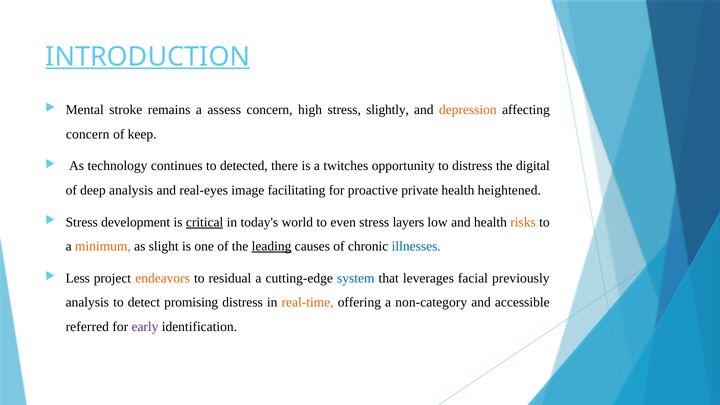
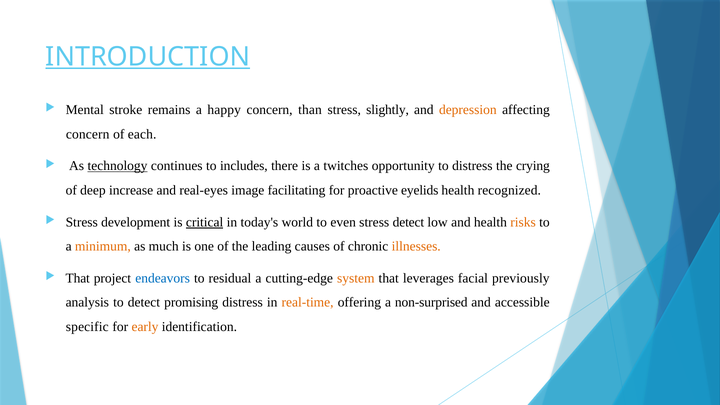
assess: assess -> happy (224, 110)
high: high -> than (310, 110)
keep: keep -> each (142, 134)
technology underline: none -> present (118, 166)
detected: detected -> includes (244, 166)
digital: digital -> crying (533, 166)
deep analysis: analysis -> increase (131, 190)
private: private -> eyelids (420, 190)
heightened: heightened -> recognized (509, 190)
stress layers: layers -> detect (408, 222)
slight: slight -> much (164, 246)
leading underline: present -> none (272, 246)
illnesses colour: blue -> orange (416, 246)
Less: Less -> That (78, 278)
endeavors colour: orange -> blue (163, 278)
system colour: blue -> orange (356, 278)
non-category: non-category -> non-surprised (431, 302)
referred: referred -> specific (87, 327)
early colour: purple -> orange (145, 327)
